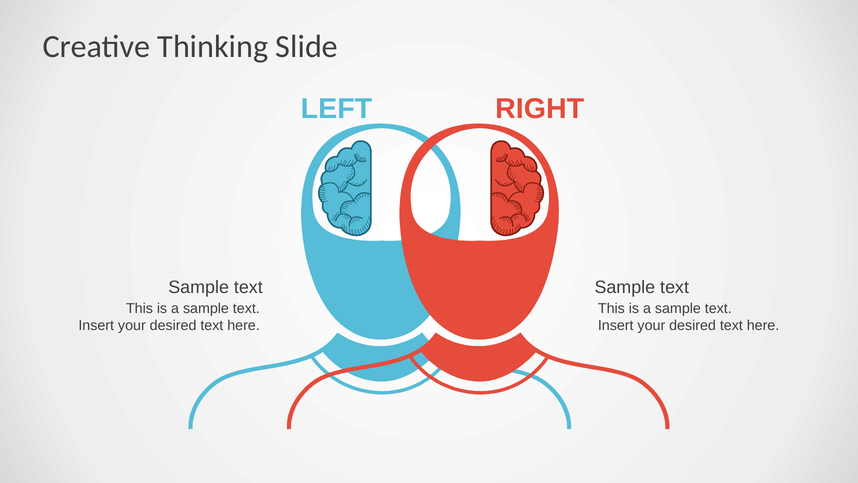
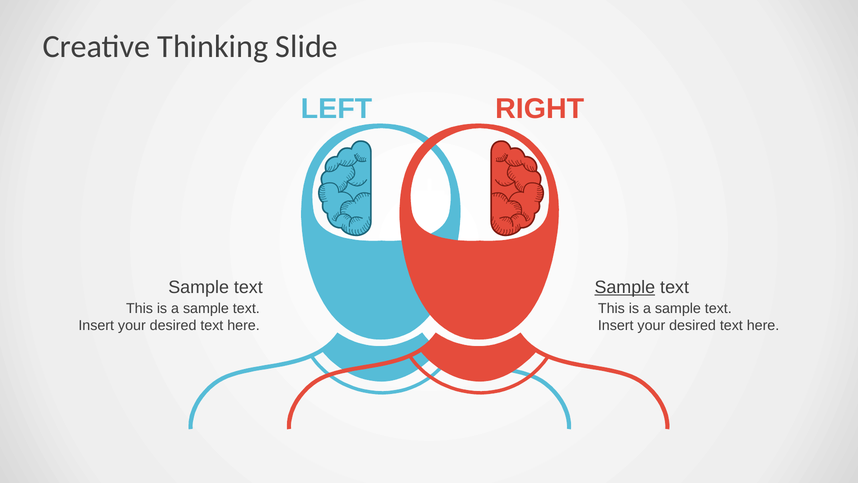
Sample underline: none -> present (625, 287)
